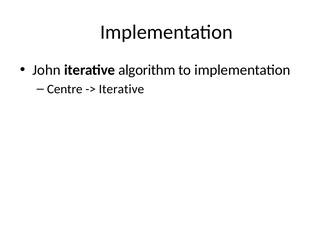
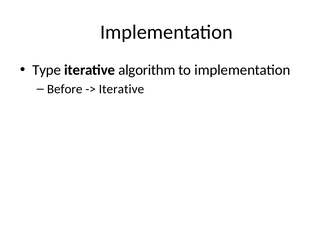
John: John -> Type (47, 70)
Centre: Centre -> Before (65, 89)
